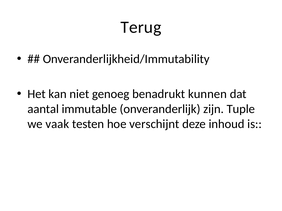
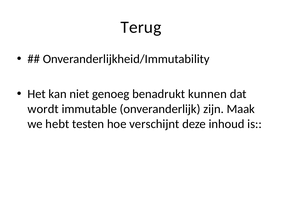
aantal: aantal -> wordt (43, 109)
Tuple: Tuple -> Maak (241, 109)
vaak: vaak -> hebt (57, 124)
